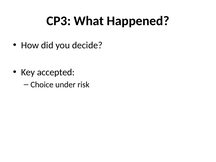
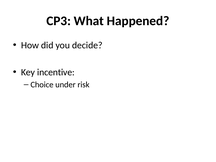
accepted: accepted -> incentive (56, 72)
